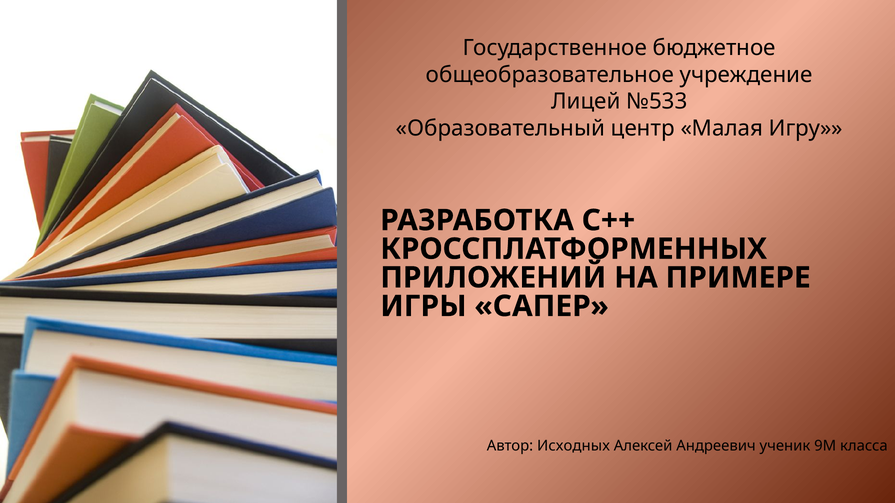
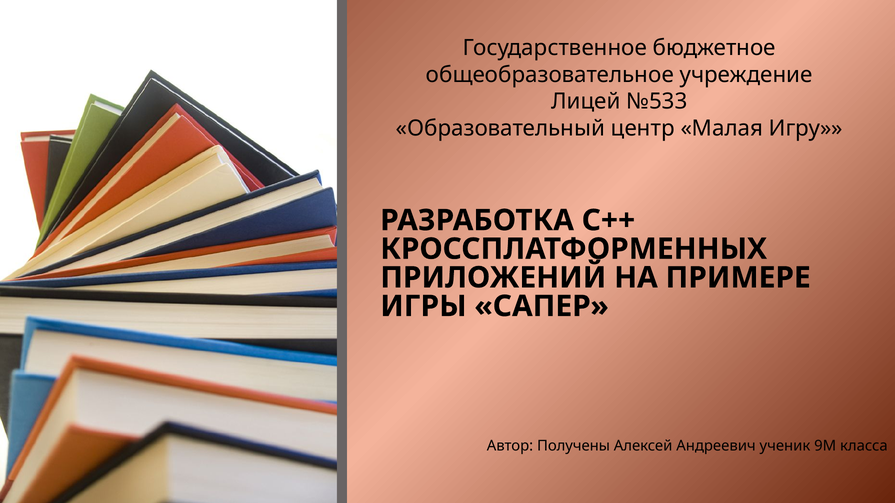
Исходных: Исходных -> Получены (574, 446)
